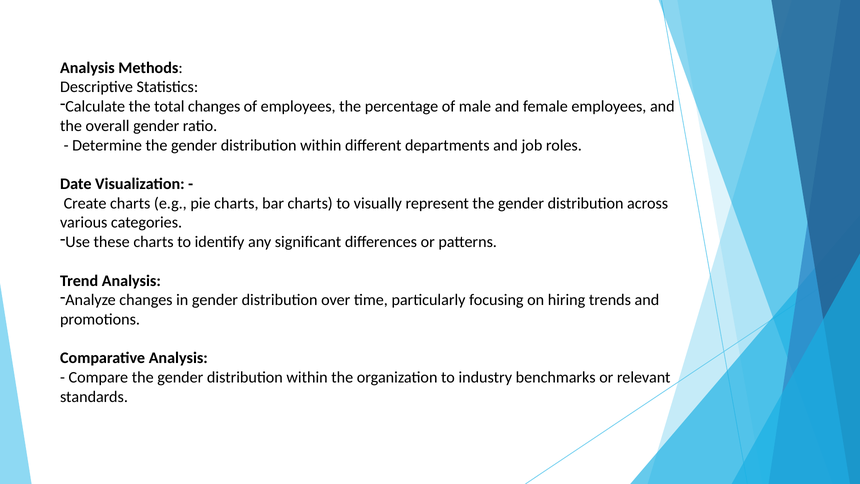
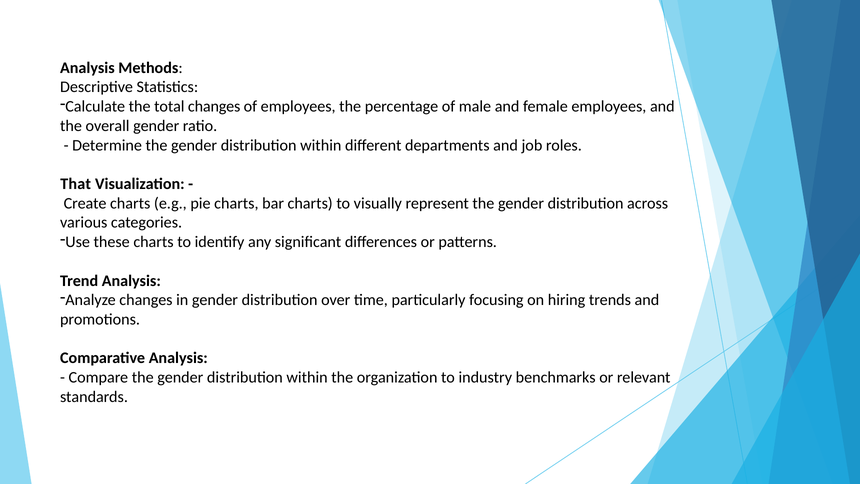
Date: Date -> That (76, 184)
